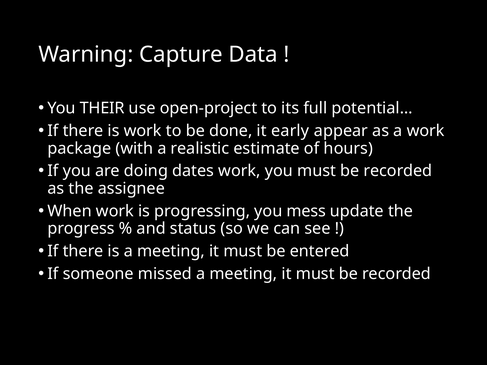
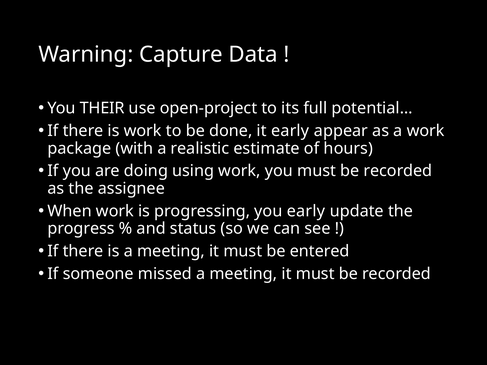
dates: dates -> using (193, 171)
you mess: mess -> early (306, 211)
